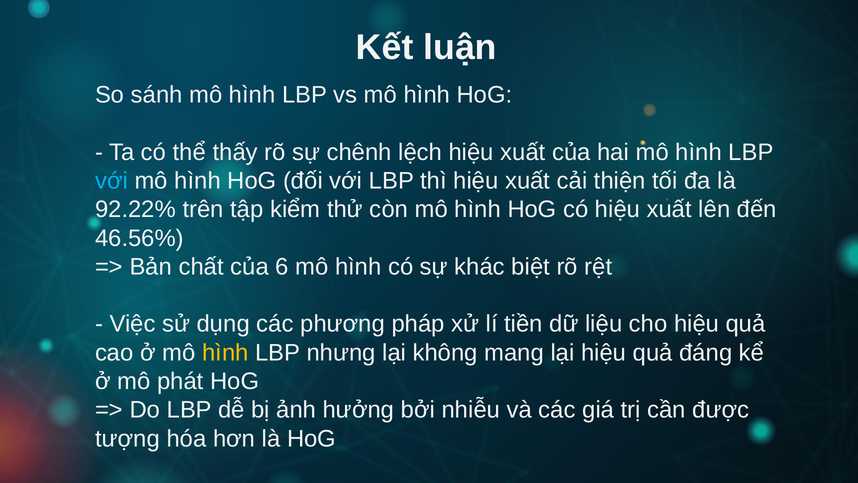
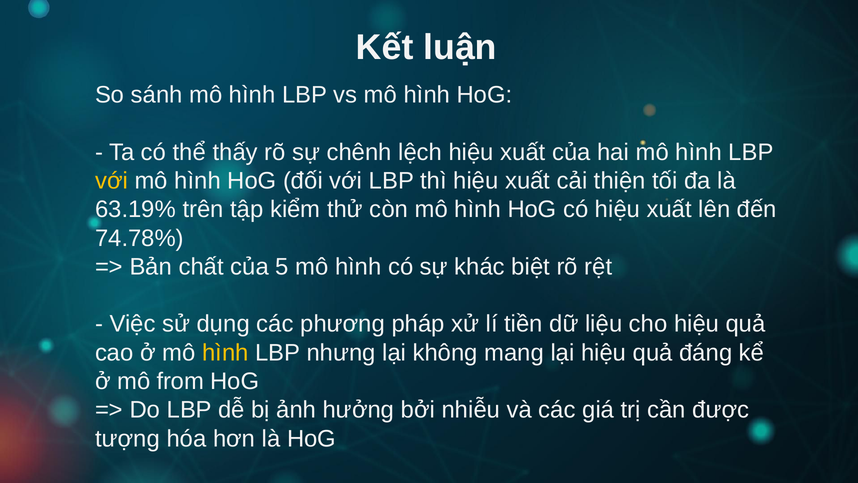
với colour: light blue -> yellow (112, 181)
92.22%: 92.22% -> 63.19% (135, 209)
46.56%: 46.56% -> 74.78% (139, 238)
6: 6 -> 5 (282, 267)
phát: phát -> from (180, 381)
